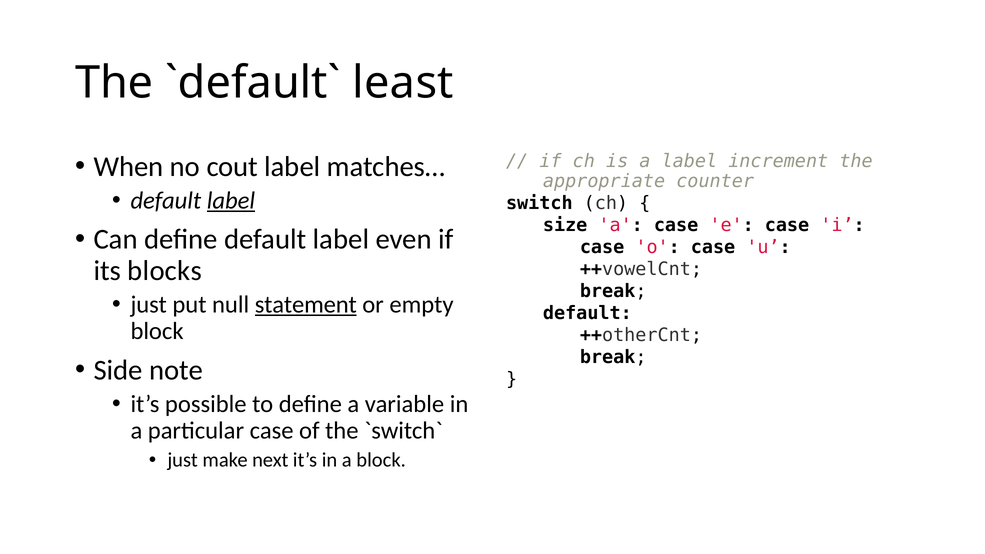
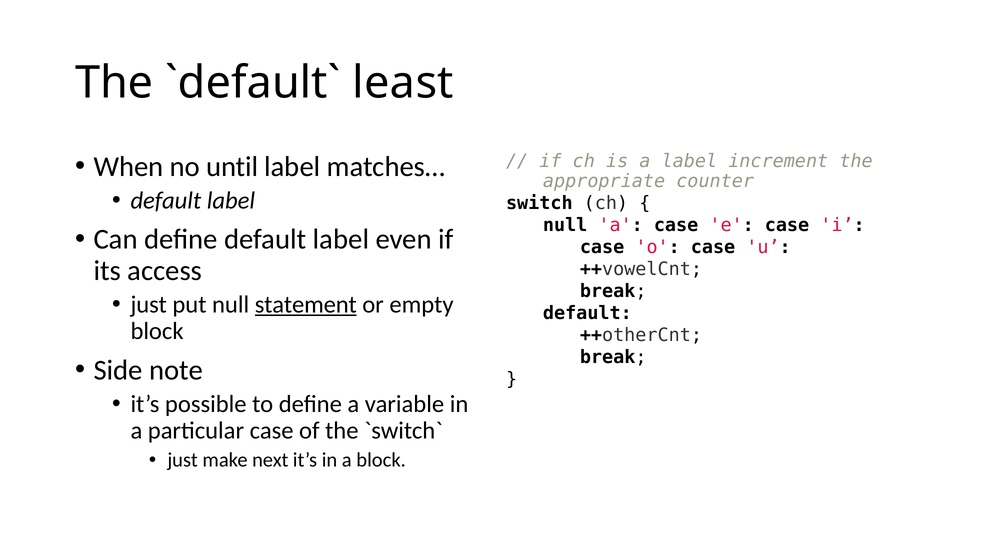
cout: cout -> until (232, 167)
label underline: present -> none (231, 200)
size: size -> null (565, 225)
blocks: blocks -> access (165, 271)
